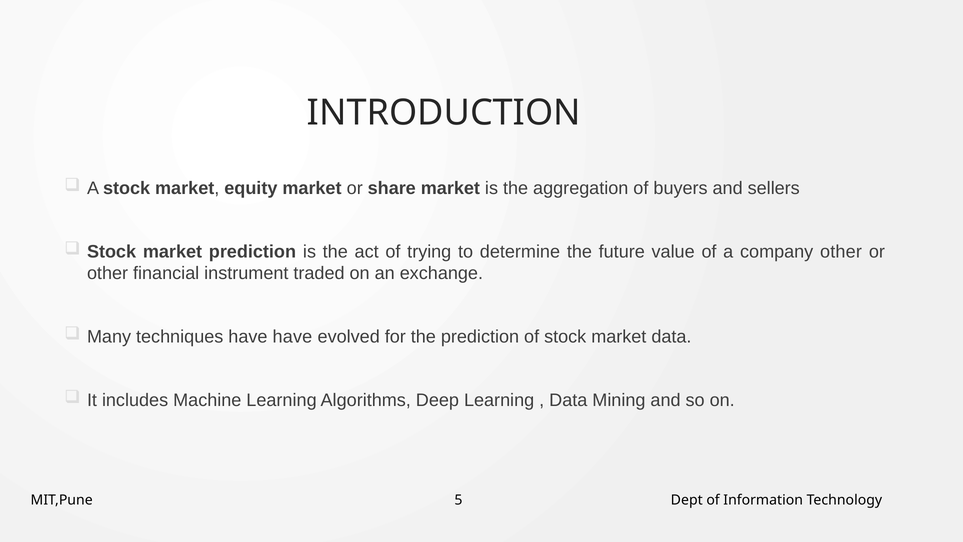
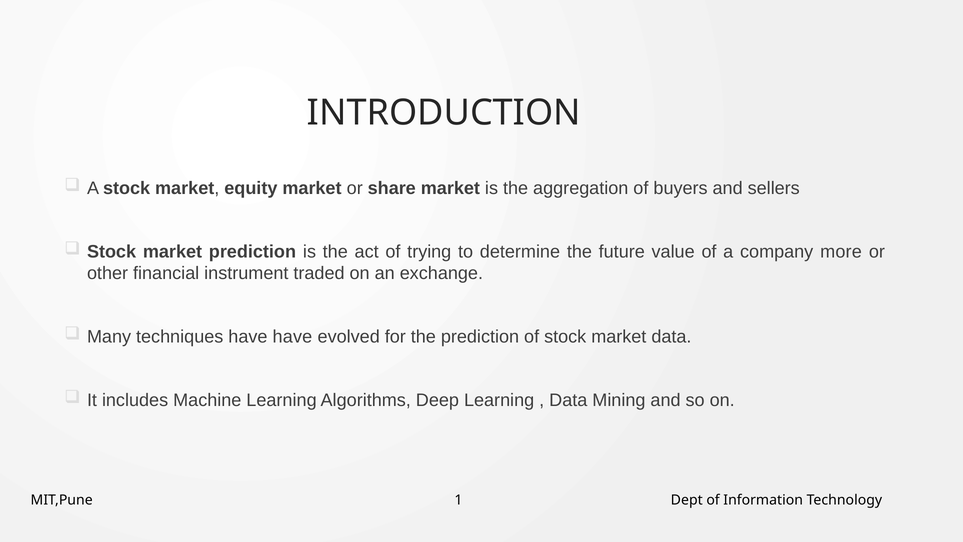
company other: other -> more (841, 251)
5: 5 -> 1 (458, 500)
